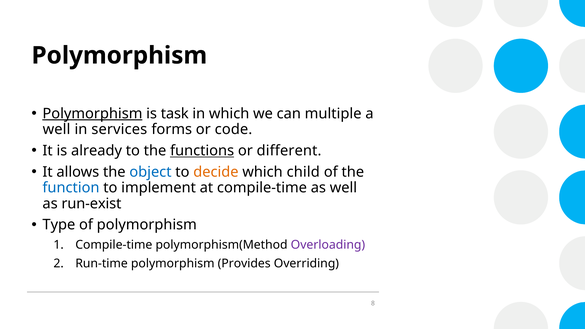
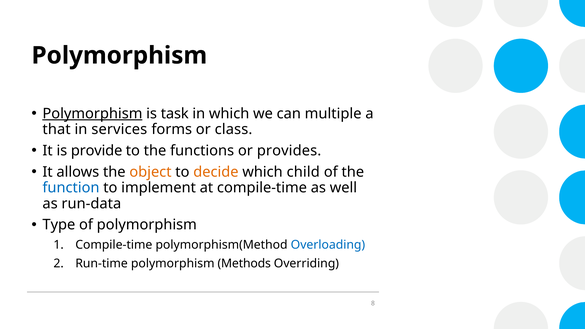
well: well -> that (57, 129)
code: code -> class (234, 129)
already: already -> provide (97, 151)
functions underline: present -> none (202, 151)
different: different -> provides (289, 151)
object colour: blue -> orange (150, 172)
run-exist: run-exist -> run-data (91, 204)
Overloading colour: purple -> blue (328, 245)
Provides: Provides -> Methods (244, 264)
